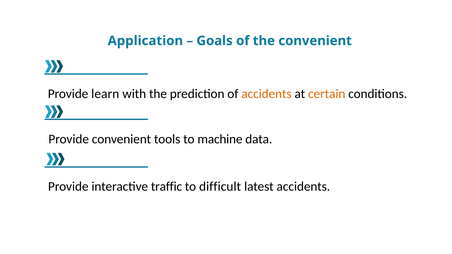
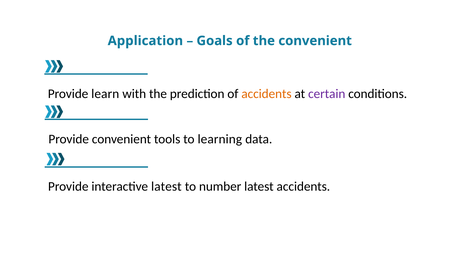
certain colour: orange -> purple (327, 94)
machine: machine -> learning (220, 139)
interactive traffic: traffic -> latest (166, 187)
difficult: difficult -> number (220, 187)
